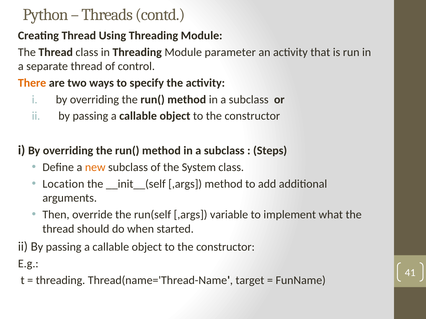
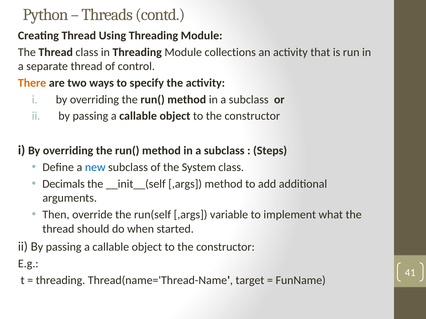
parameter: parameter -> collections (230, 52)
new colour: orange -> blue (95, 168)
Location: Location -> Decimals (64, 184)
